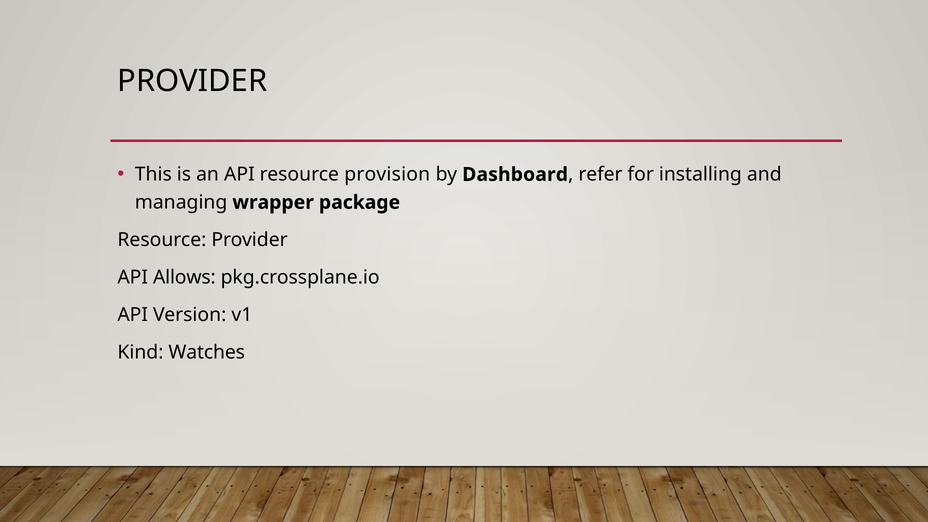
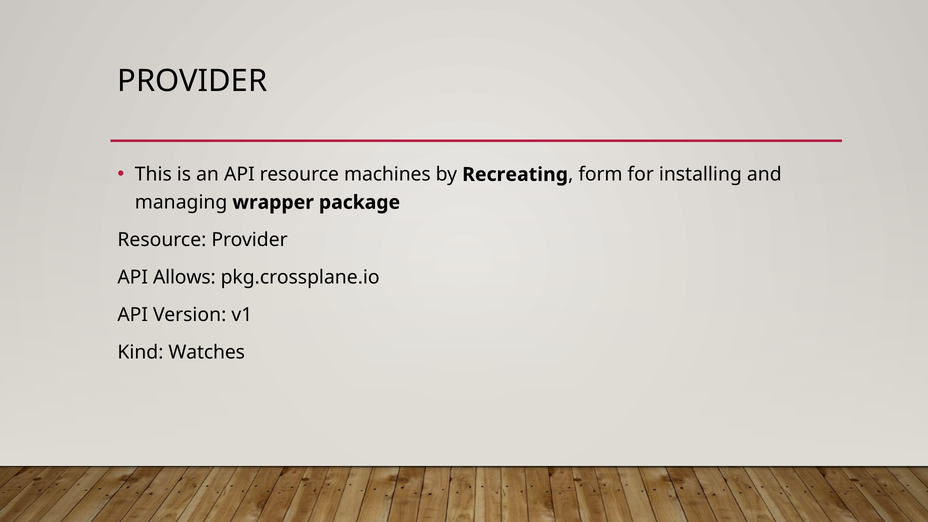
provision: provision -> machines (387, 175)
Dashboard: Dashboard -> Recreating (515, 175)
refer: refer -> form (600, 175)
